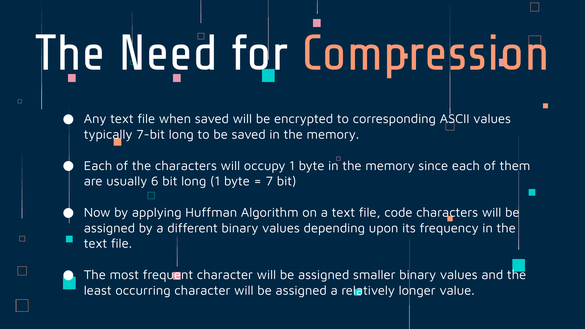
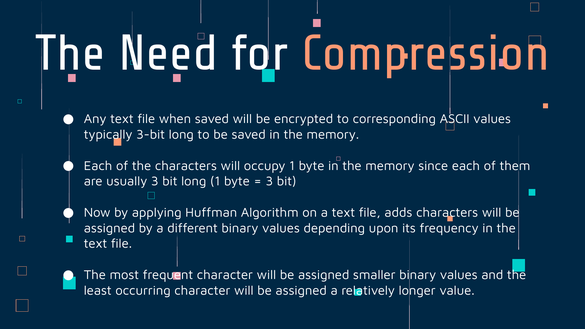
7-bit: 7-bit -> 3-bit (151, 135)
usually 6: 6 -> 3 (155, 181)
7: 7 -> 3 (269, 181)
code: code -> adds (398, 213)
